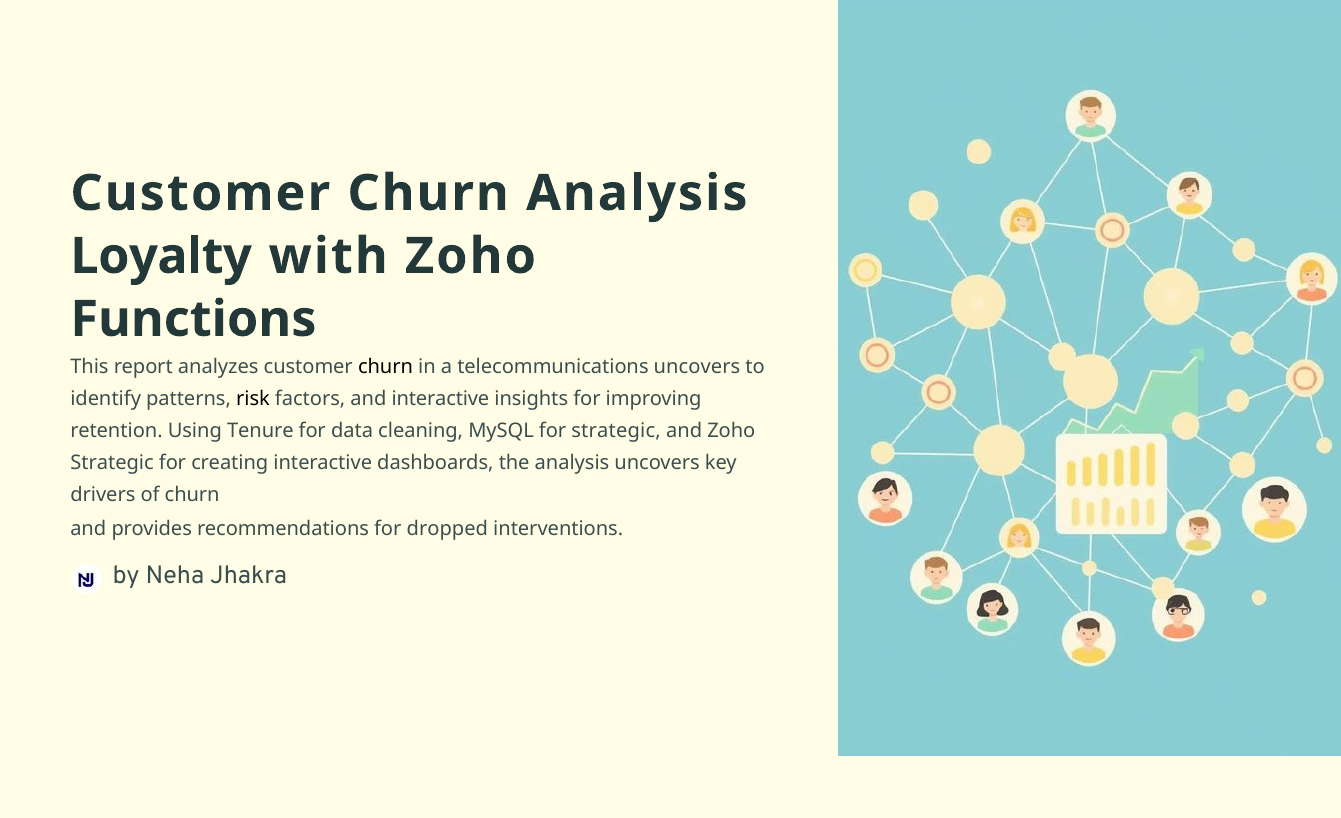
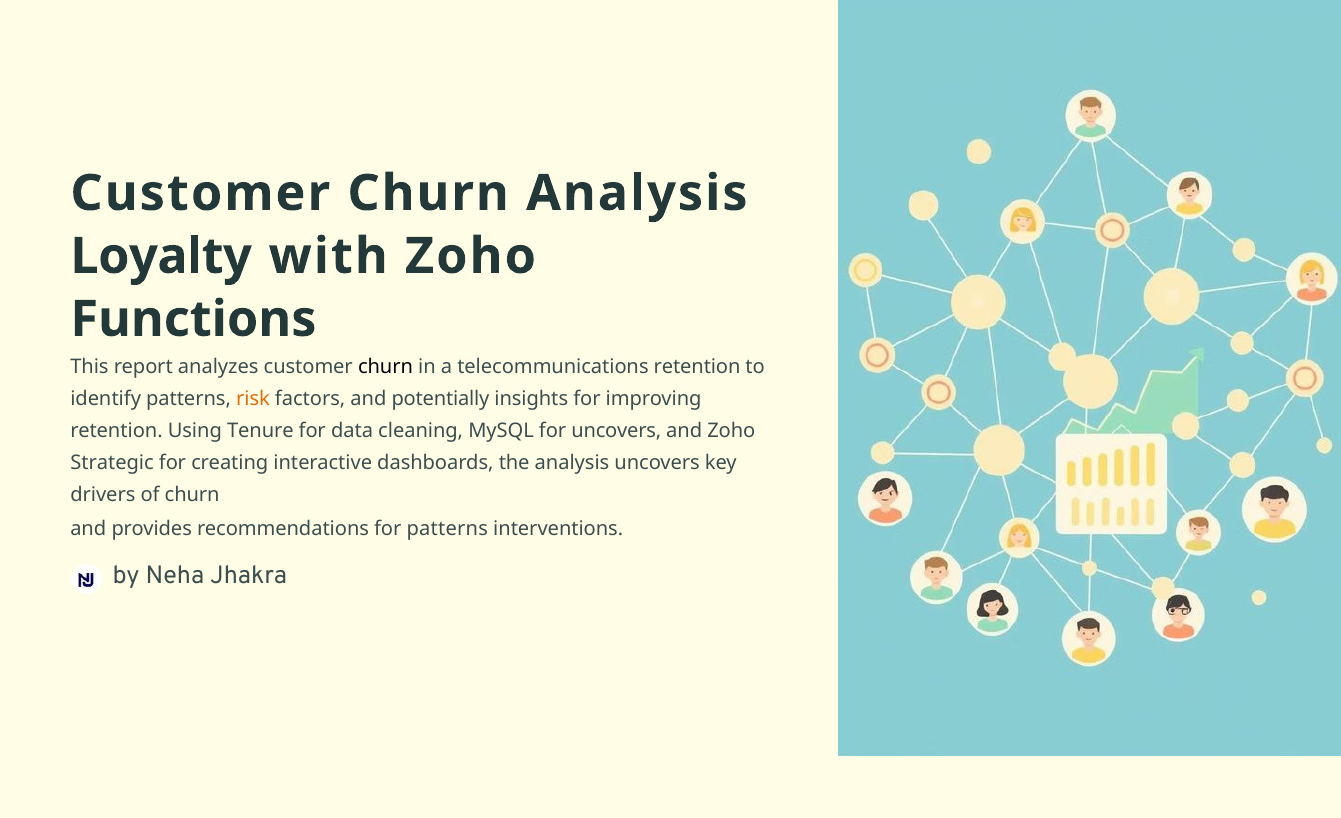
telecommunications uncovers: uncovers -> retention (697, 367)
risk colour: black -> orange (253, 399)
and interactive: interactive -> potentially (440, 399)
for strategic: strategic -> uncovers (616, 431)
for dropped: dropped -> patterns (447, 529)
